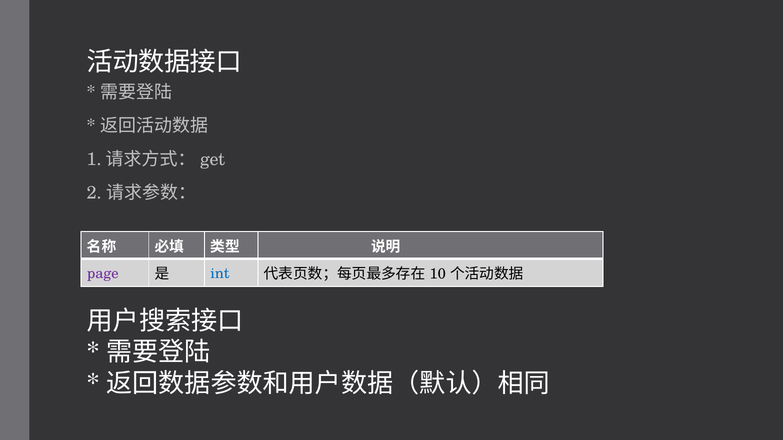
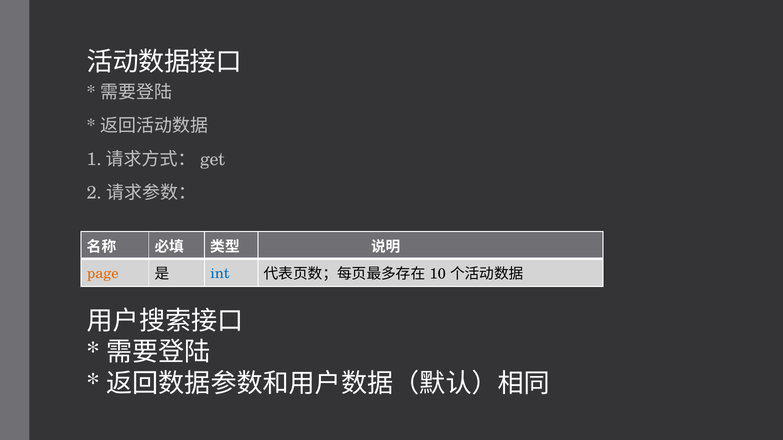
page colour: purple -> orange (103, 274)
